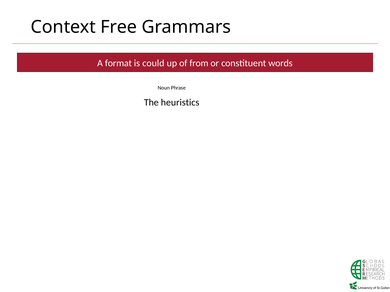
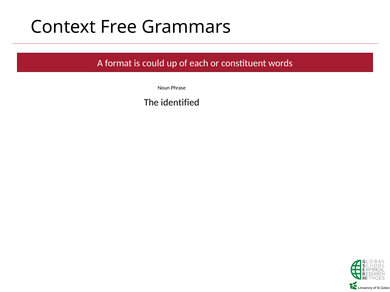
from: from -> each (199, 63)
heuristics: heuristics -> identified (180, 103)
